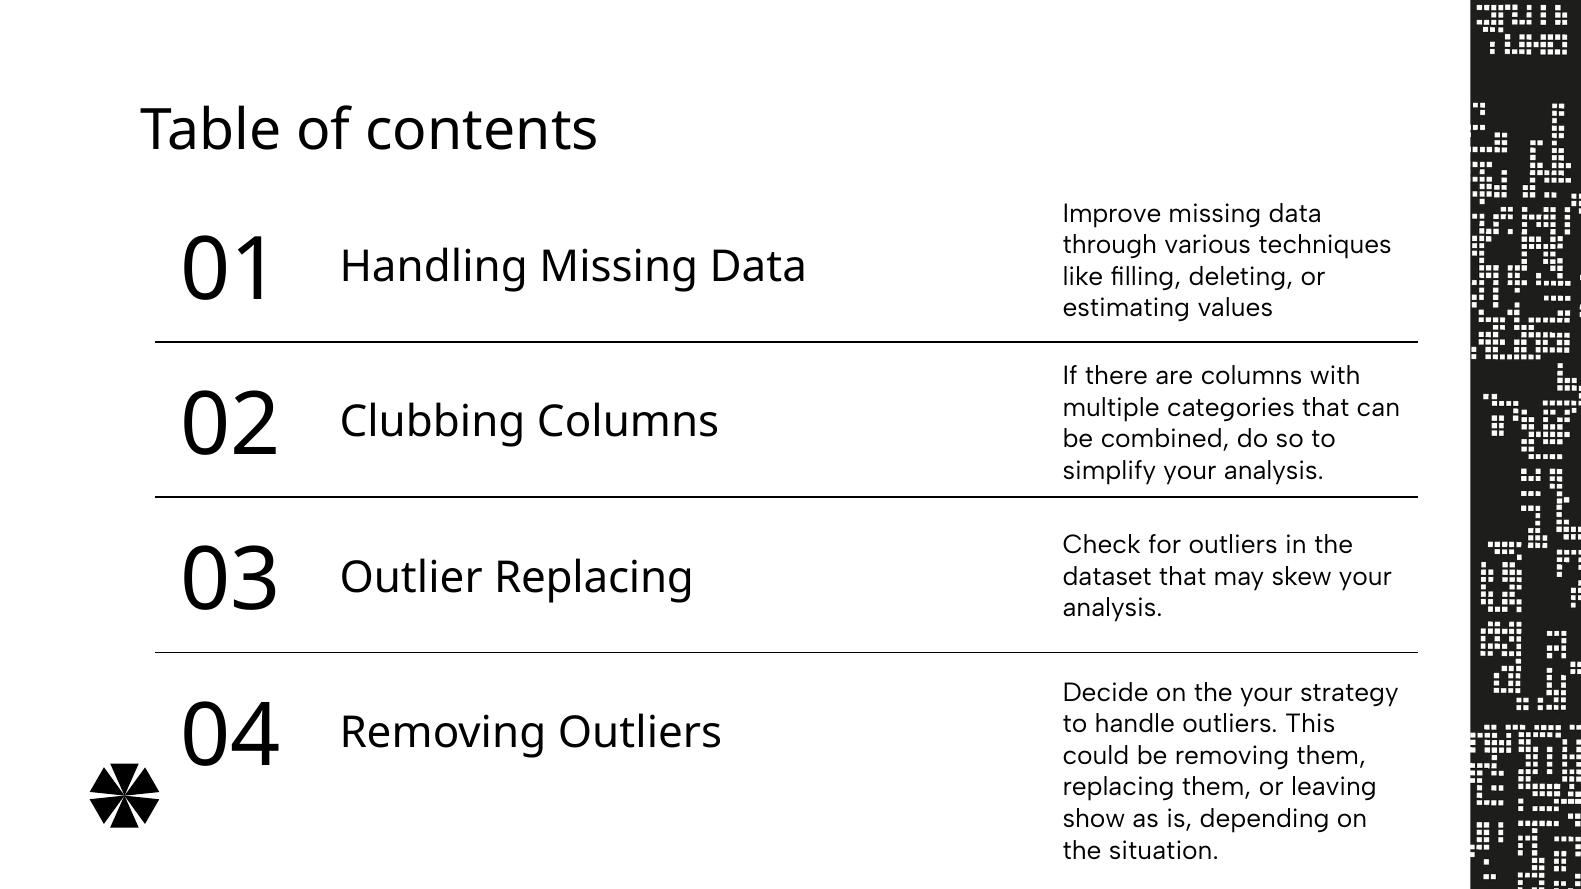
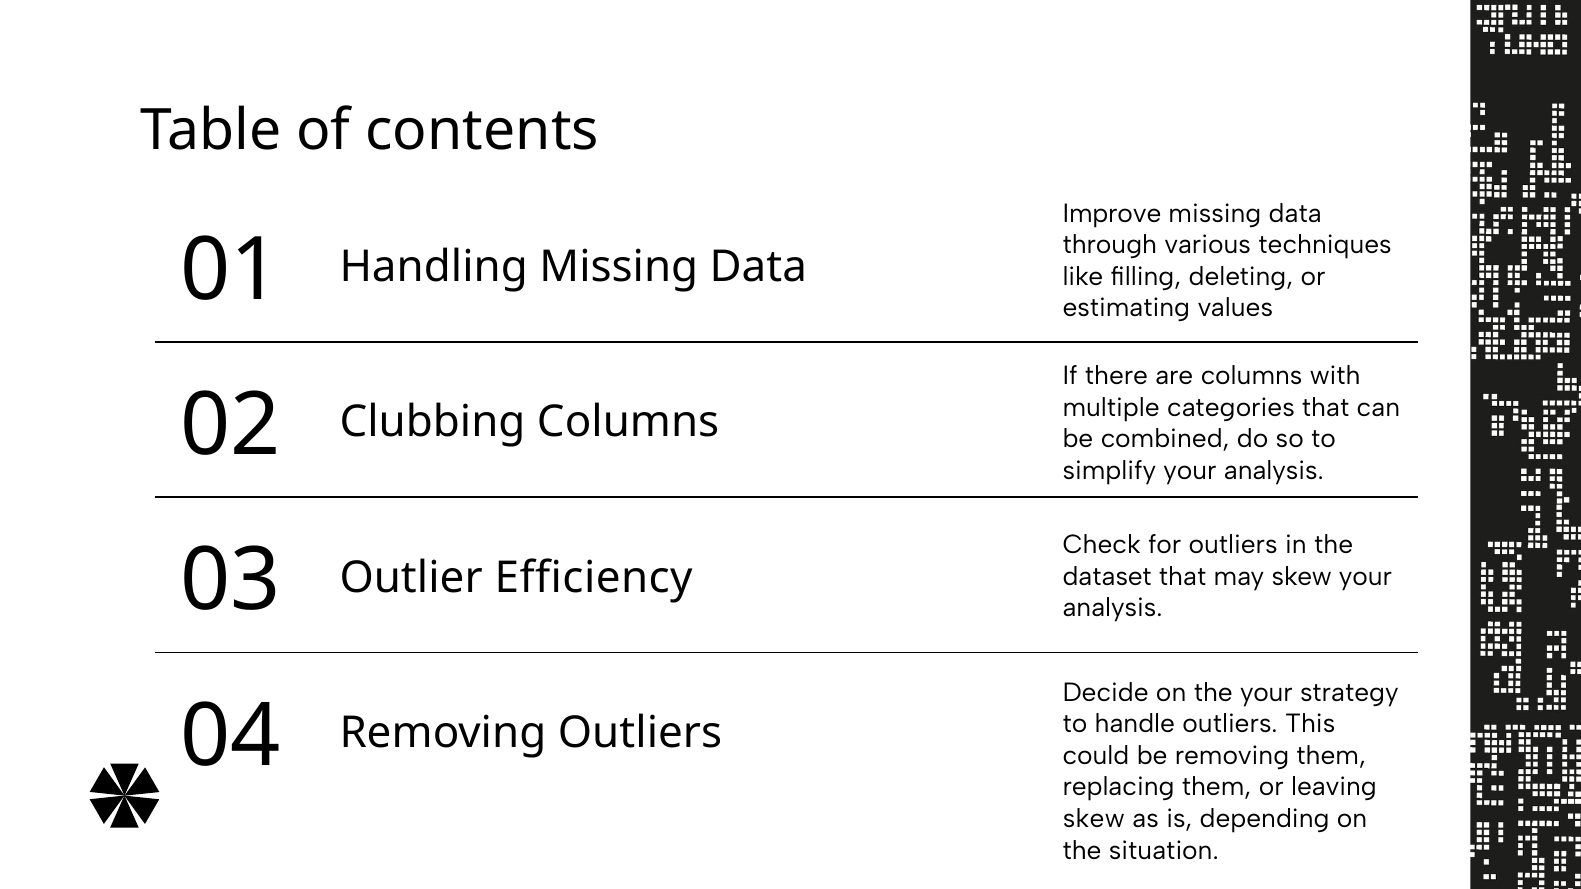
Outlier Replacing: Replacing -> Efficiency (594, 578)
show: show -> skew (1094, 819)
